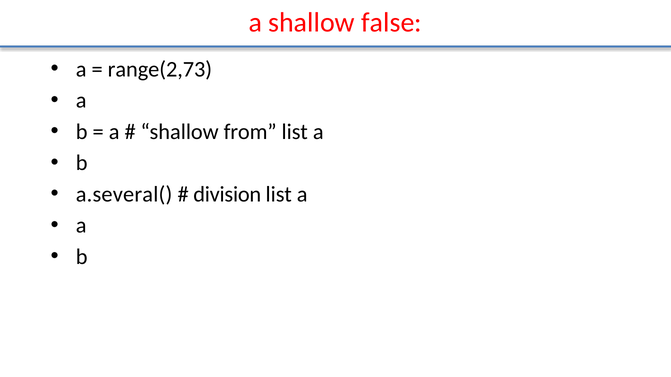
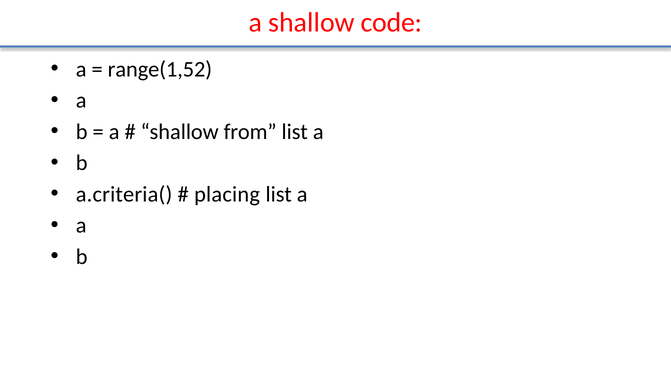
false: false -> code (392, 23)
range(2,73: range(2,73 -> range(1,52 (160, 69)
a.several(: a.several( -> a.criteria( (124, 194)
division: division -> placing (227, 194)
